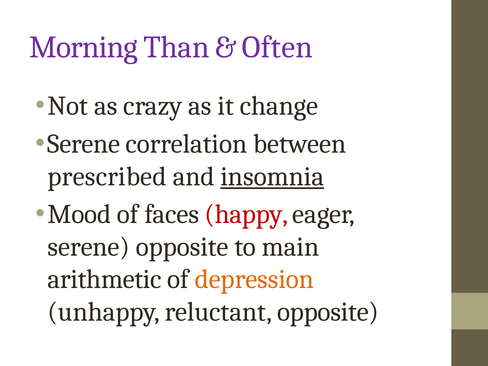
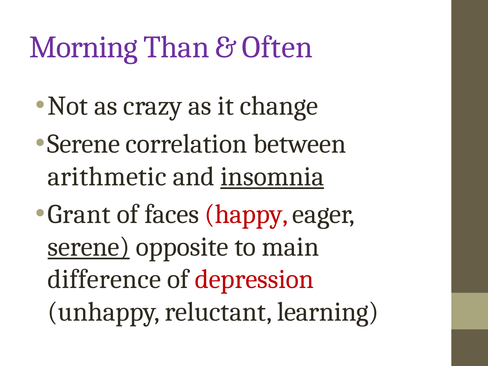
prescribed: prescribed -> arithmetic (107, 176)
Mood: Mood -> Grant (79, 214)
serene underline: none -> present (89, 247)
arithmetic: arithmetic -> difference (104, 279)
depression colour: orange -> red (254, 279)
reluctant opposite: opposite -> learning (328, 312)
